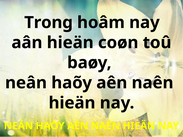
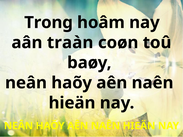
aân hieän: hieän -> traàn (70, 43)
